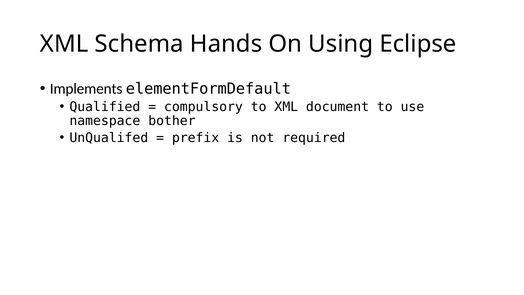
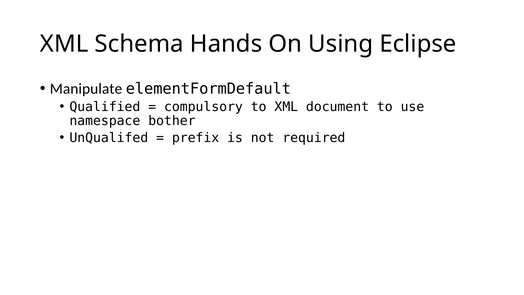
Implements: Implements -> Manipulate (86, 89)
